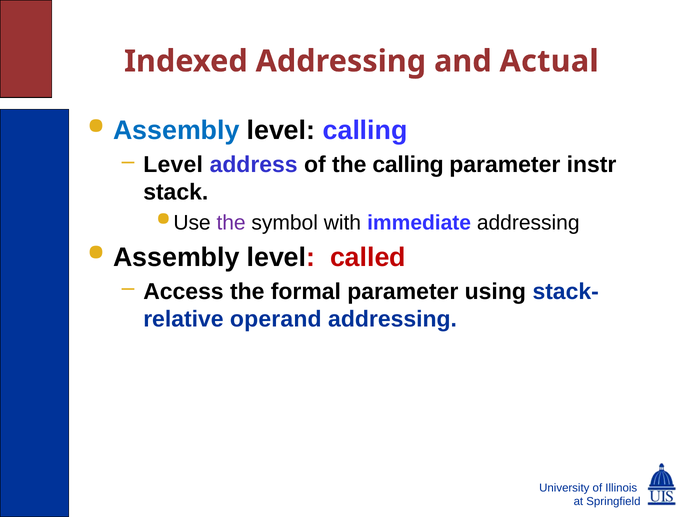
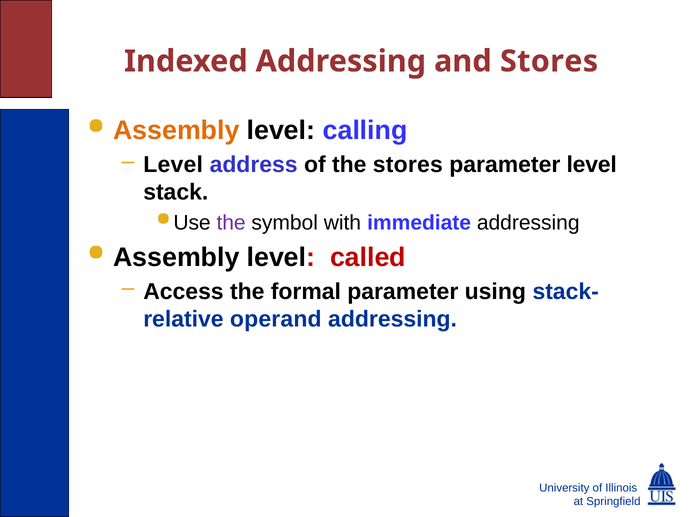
and Actual: Actual -> Stores (549, 61)
Assembly colour: blue -> orange (176, 131)
the calling: calling -> stores (408, 165)
parameter instr: instr -> level (592, 165)
